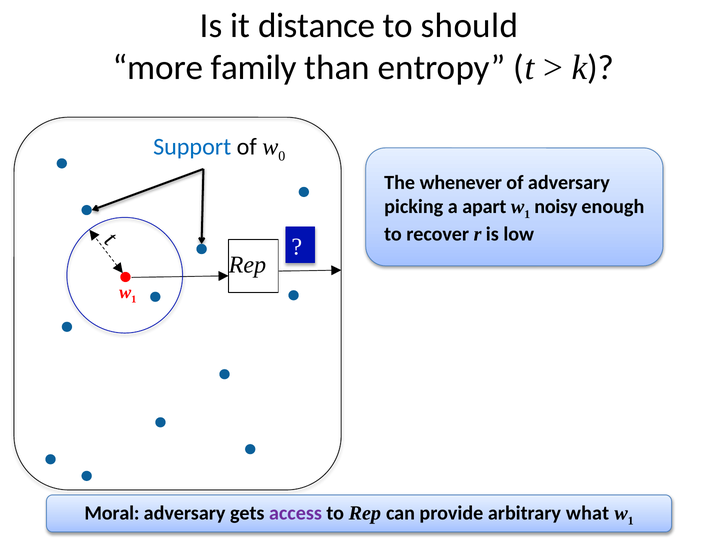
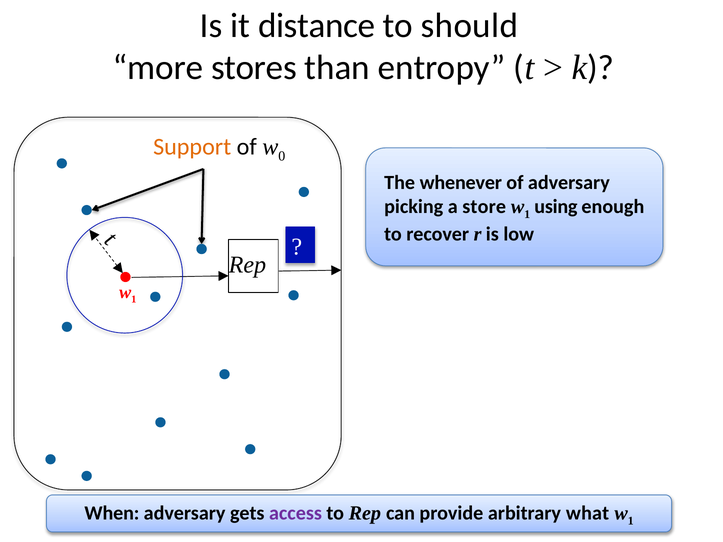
family: family -> stores (254, 68)
Support colour: blue -> orange (192, 147)
apart: apart -> store (484, 207)
noisy: noisy -> using (556, 207)
Moral: Moral -> When (112, 513)
